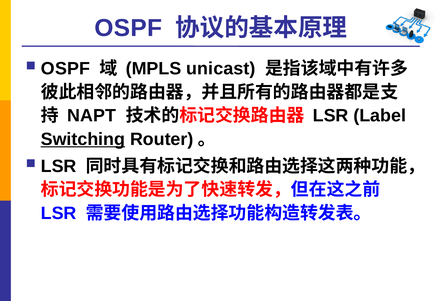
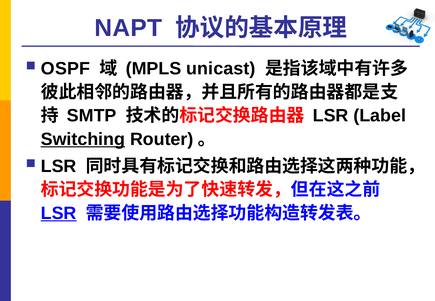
OSPF: OSPF -> NAPT (128, 28)
NAPT: NAPT -> SMTP (92, 116)
LSR underline: none -> present (59, 213)
